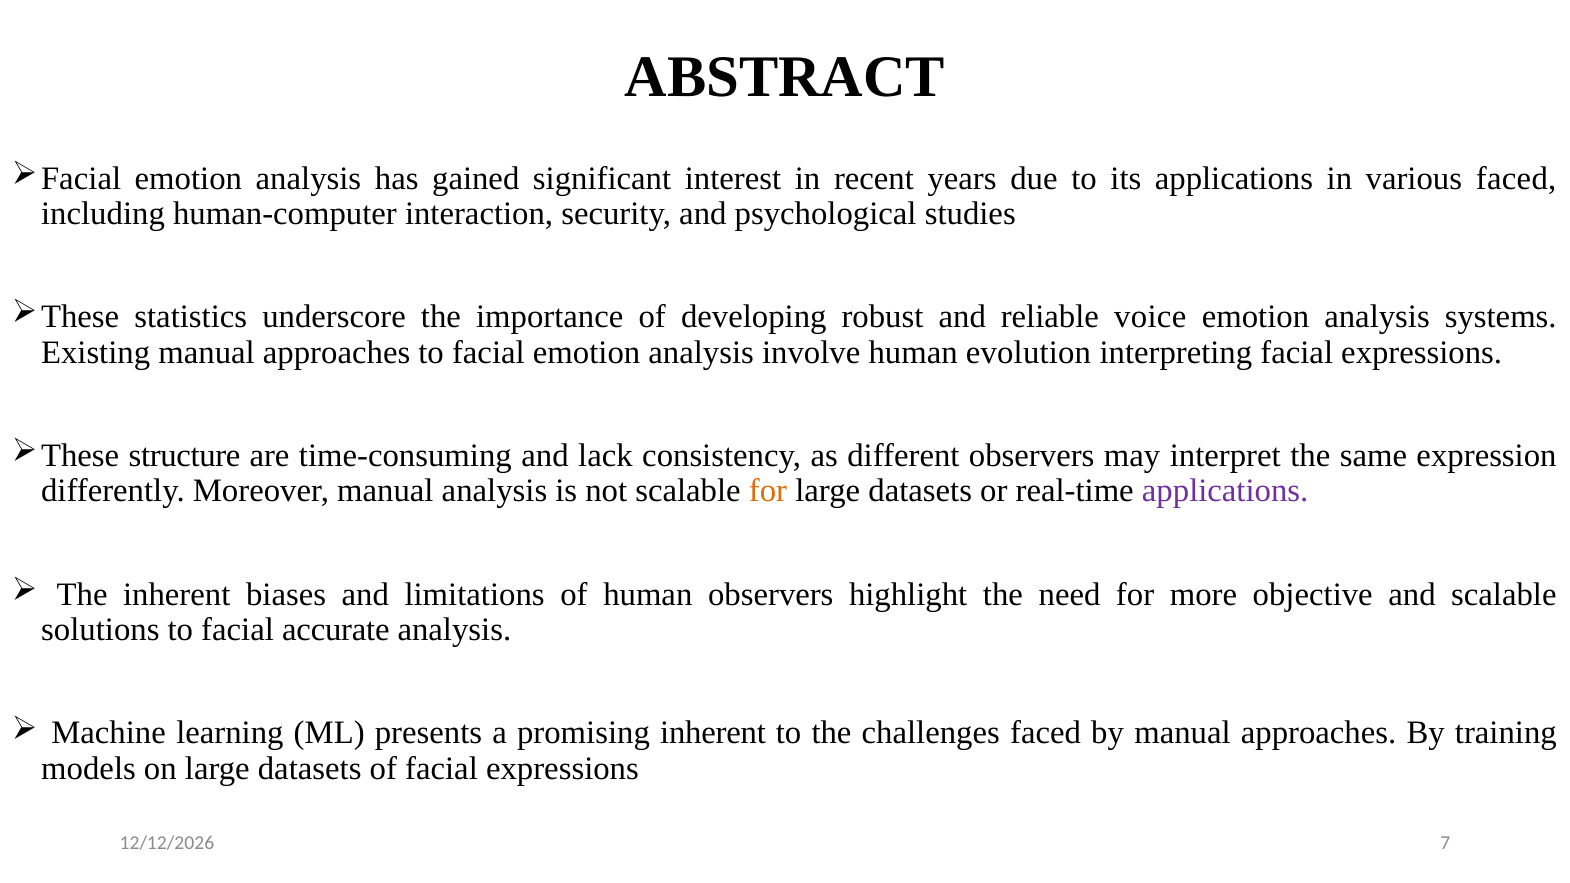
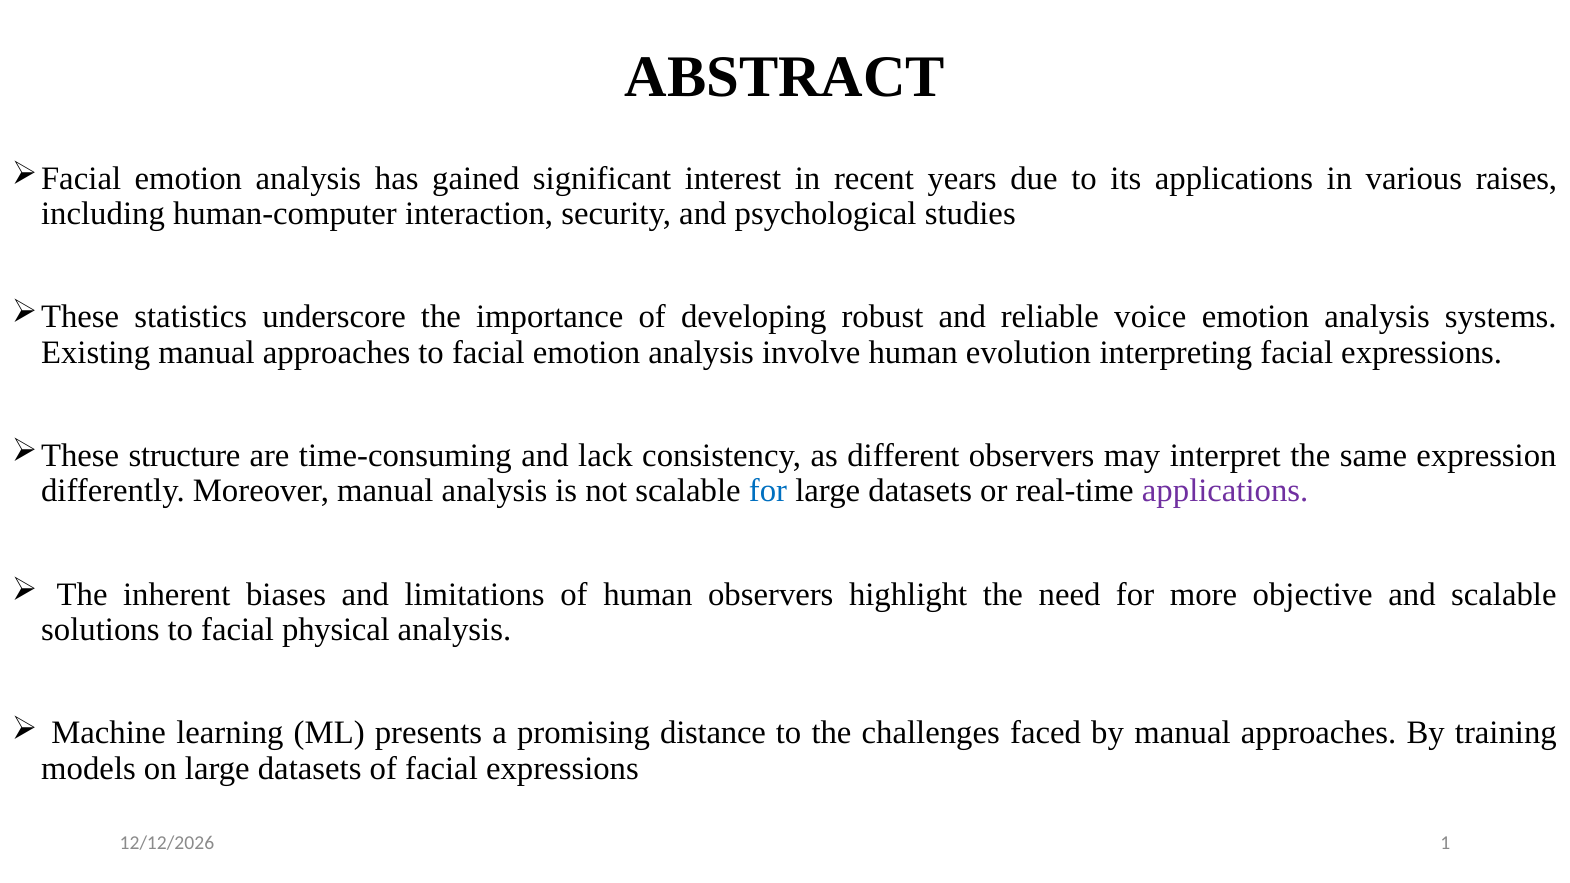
various faced: faced -> raises (1516, 178)
for colour: orange -> blue (768, 491)
accurate: accurate -> physical (336, 630)
promising inherent: inherent -> distance (713, 733)
7: 7 -> 1 (1445, 843)
